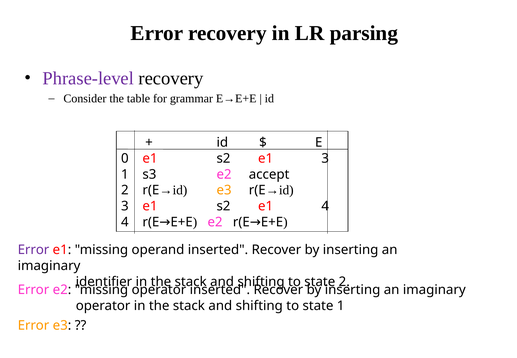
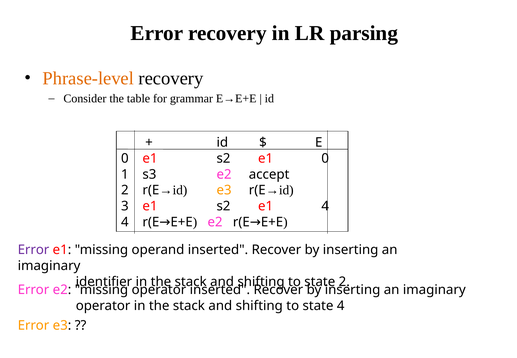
Phrase-level colour: purple -> orange (88, 78)
e1 3: 3 -> 0 (325, 158)
state 1: 1 -> 4 (341, 306)
